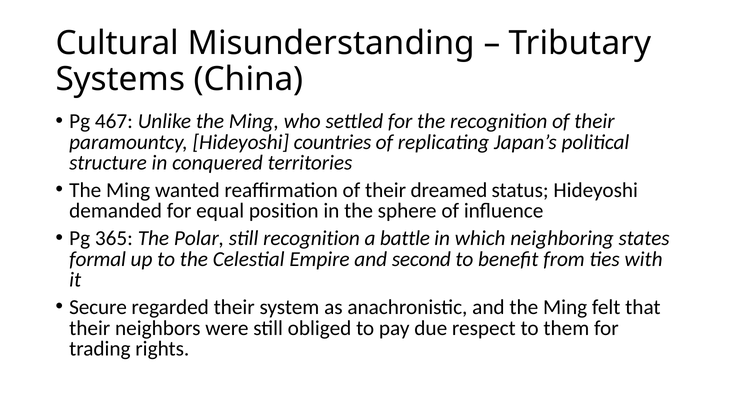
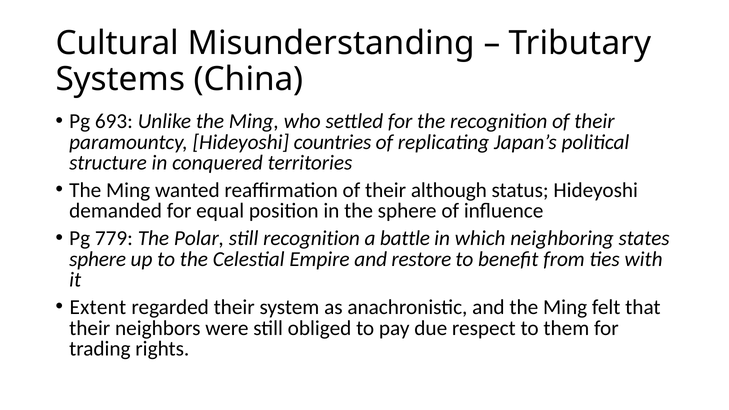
467: 467 -> 693 (114, 121)
dreamed: dreamed -> although (449, 190)
365: 365 -> 779 (114, 239)
formal: formal -> sphere (98, 259)
second: second -> restore (421, 259)
Secure: Secure -> Extent (98, 307)
